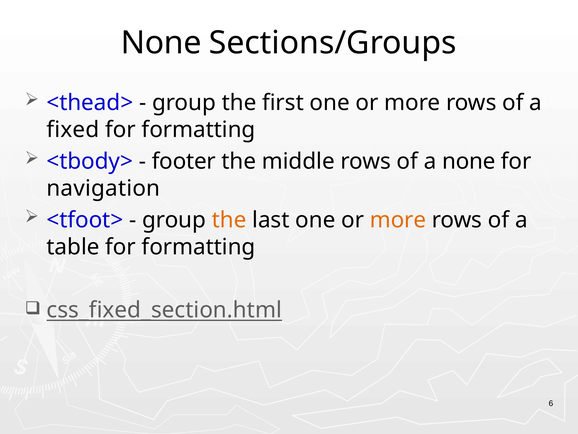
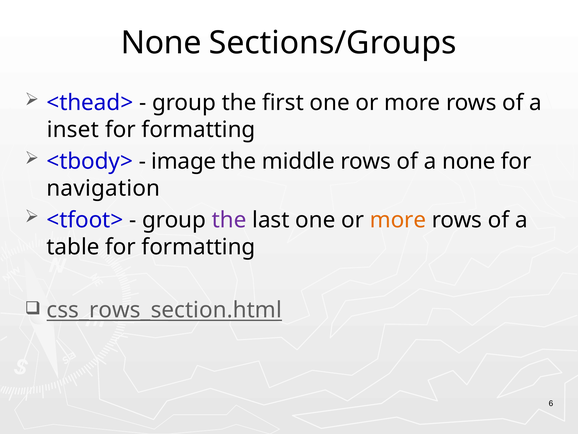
fixed: fixed -> inset (73, 130)
footer: footer -> image (184, 161)
the colour: orange -> purple (229, 220)
css_fixed_section.html: css_fixed_section.html -> css_rows_section.html (164, 310)
